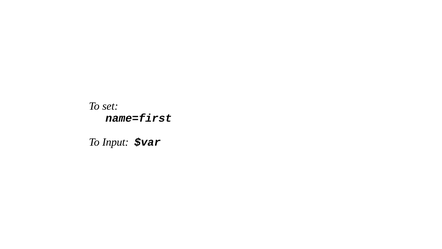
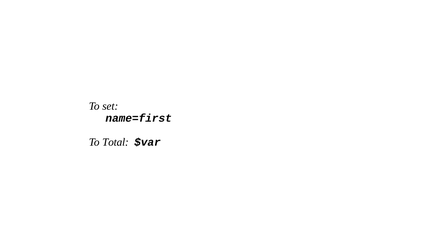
Input: Input -> Total (116, 142)
